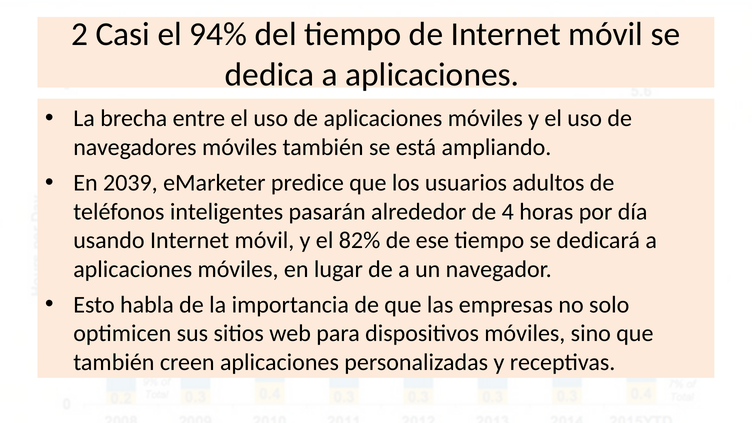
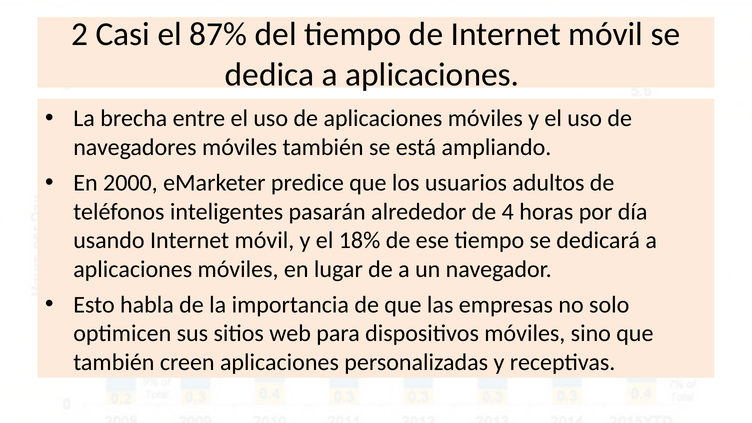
94%: 94% -> 87% (218, 34)
2039: 2039 -> 2000 (130, 183)
82%: 82% -> 18% (360, 240)
